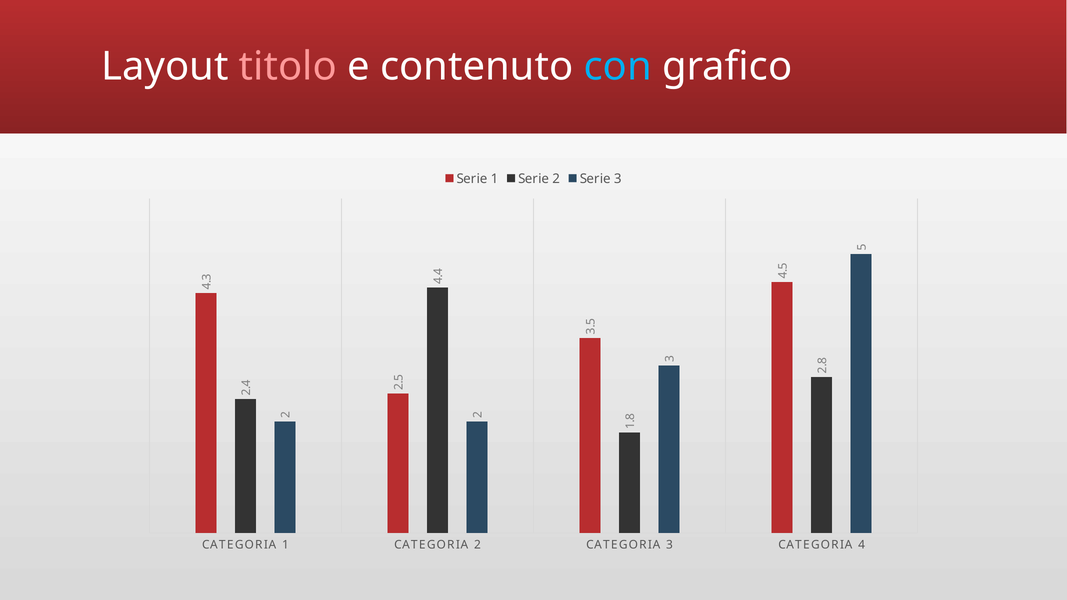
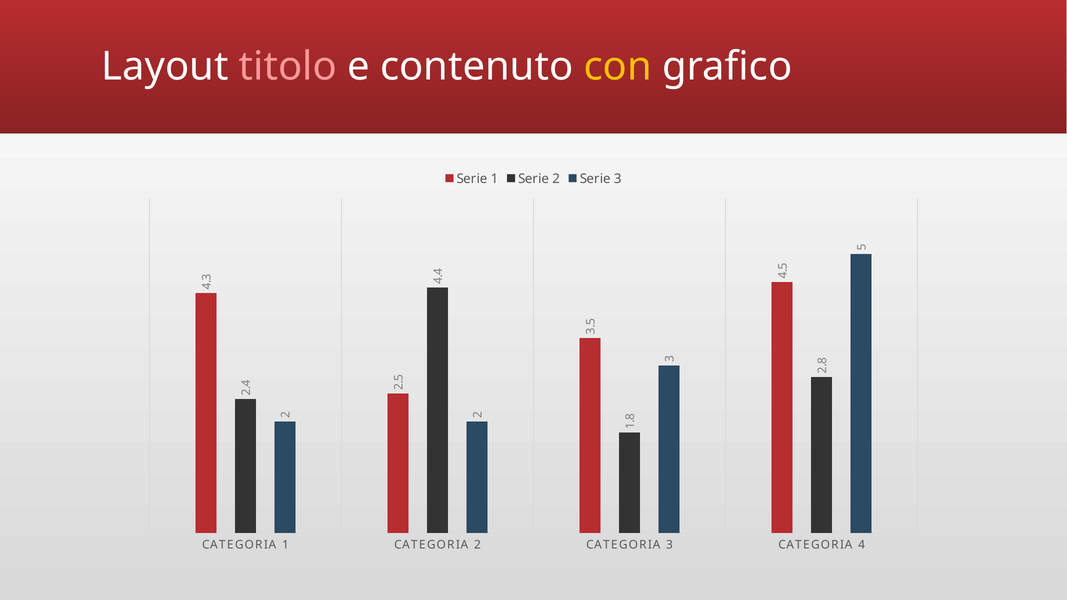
con colour: light blue -> yellow (618, 66)
